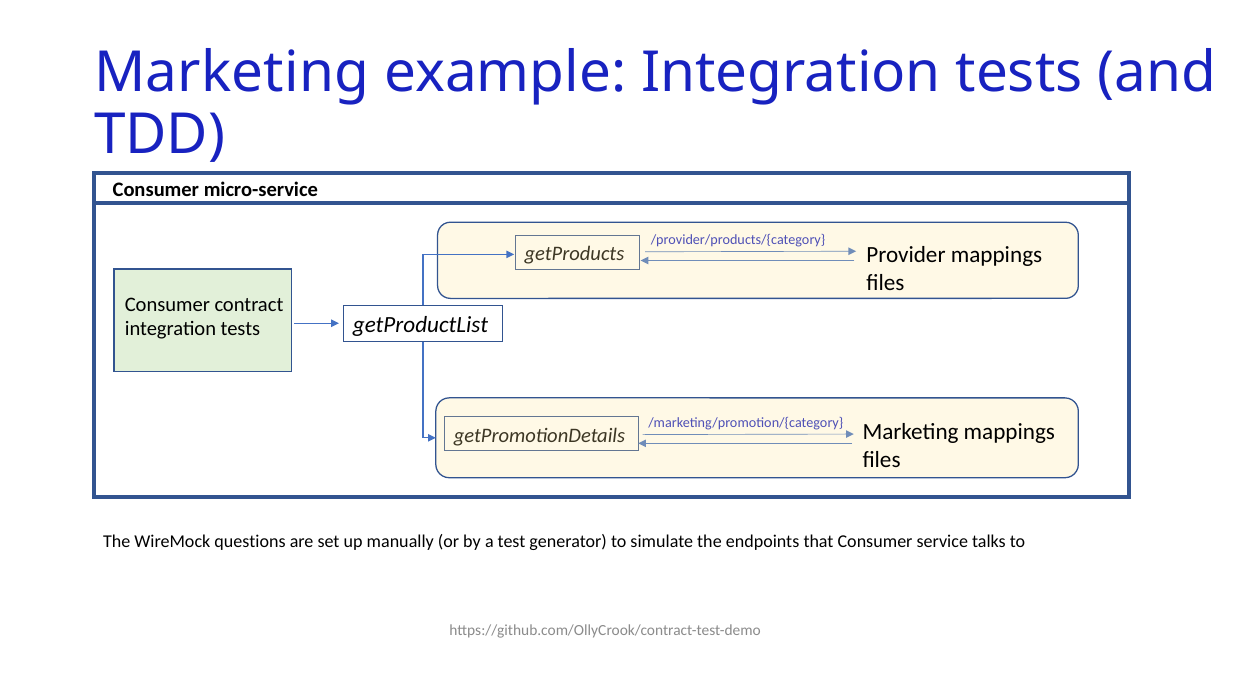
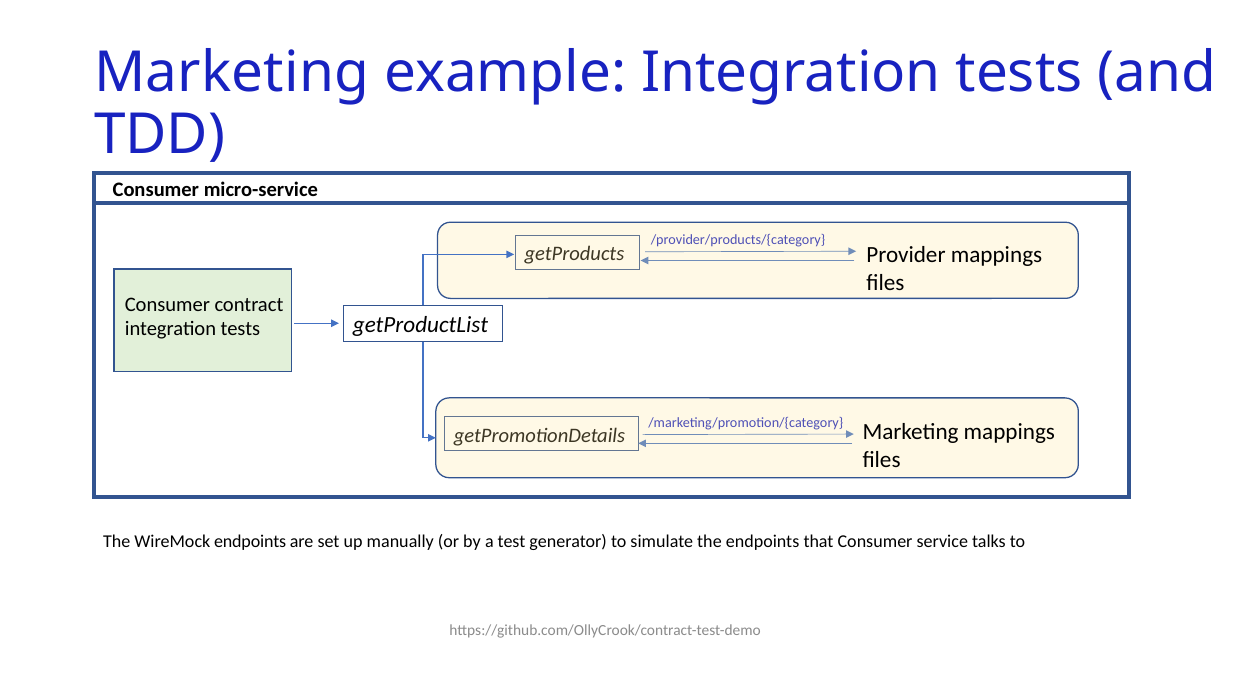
WireMock questions: questions -> endpoints (250, 542)
